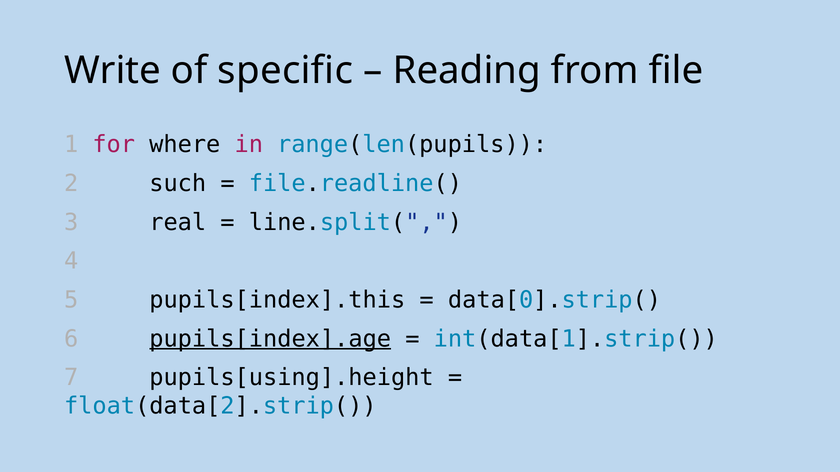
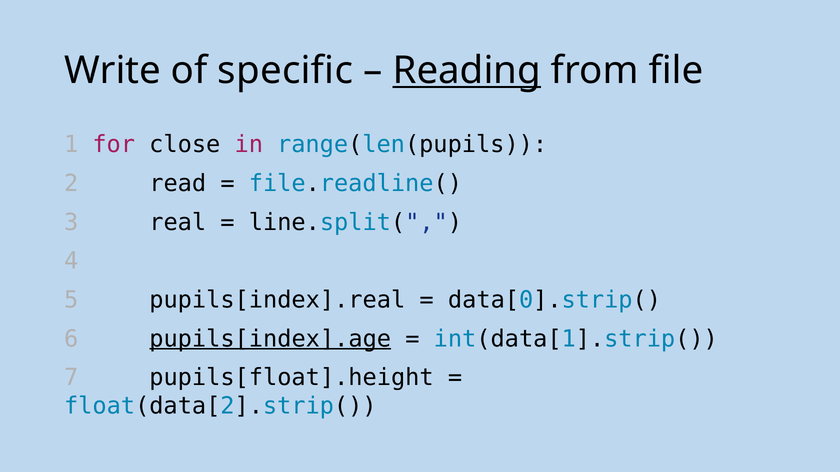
Reading underline: none -> present (467, 71)
where: where -> close (185, 145)
such: such -> read (178, 184)
pupils[index].this: pupils[index].this -> pupils[index].real (277, 300)
pupils[using].height: pupils[using].height -> pupils[float].height (291, 378)
